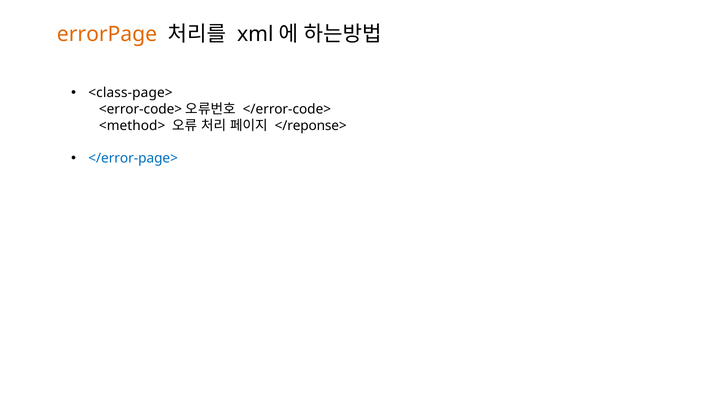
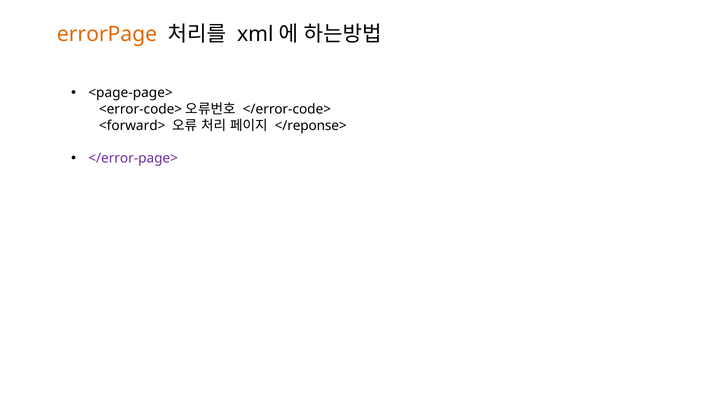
<class-page>: <class-page> -> <page-page> (131, 93)
<method>: <method> -> <forward> (132, 126)
</error-page> colour: blue -> purple (133, 158)
